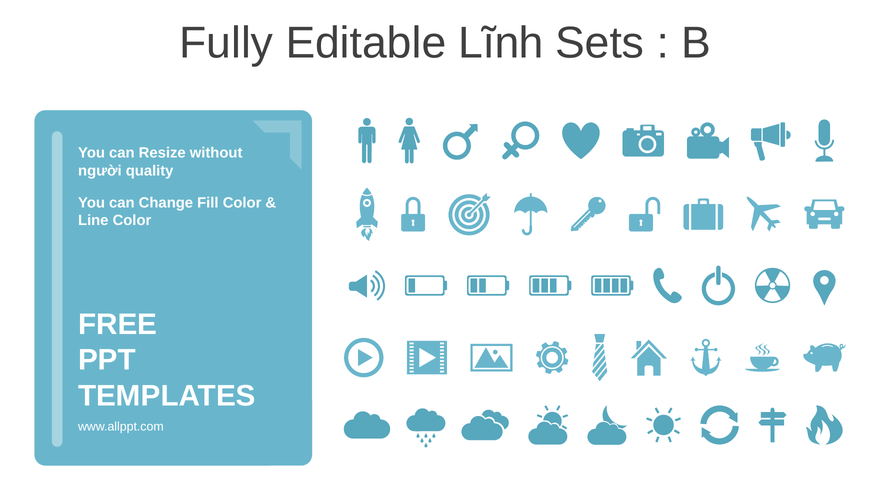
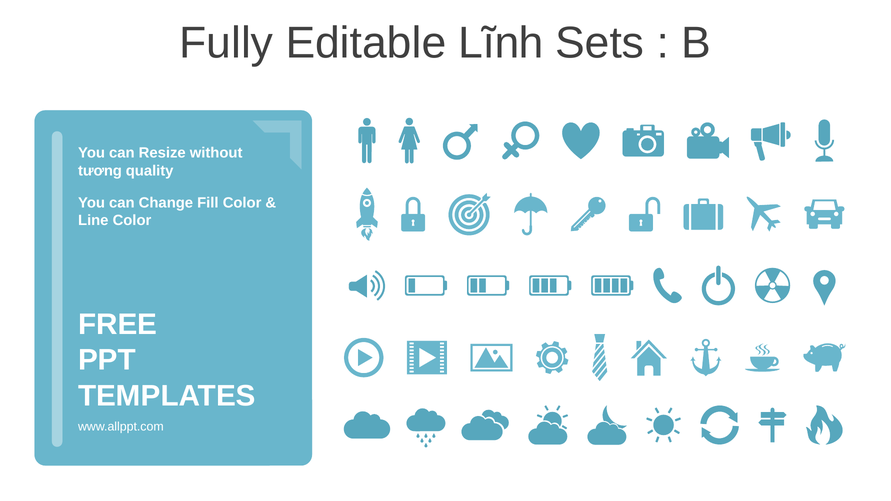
người: người -> tương (100, 171)
